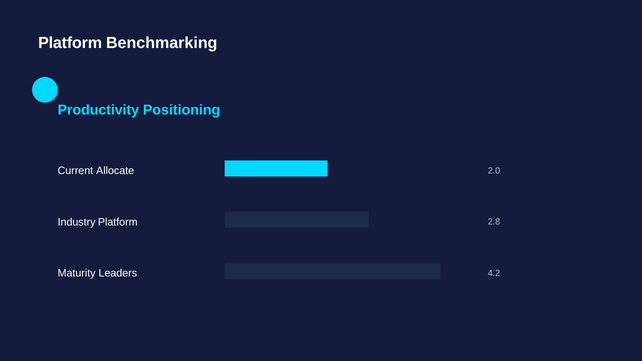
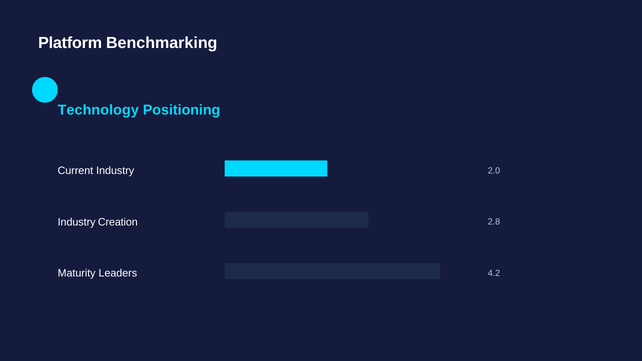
Productivity: Productivity -> Technology (98, 110)
Current Allocate: Allocate -> Industry (115, 171)
Industry Platform: Platform -> Creation (118, 222)
